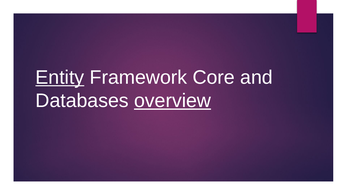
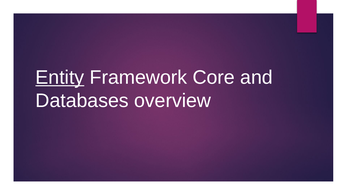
overview underline: present -> none (173, 101)
